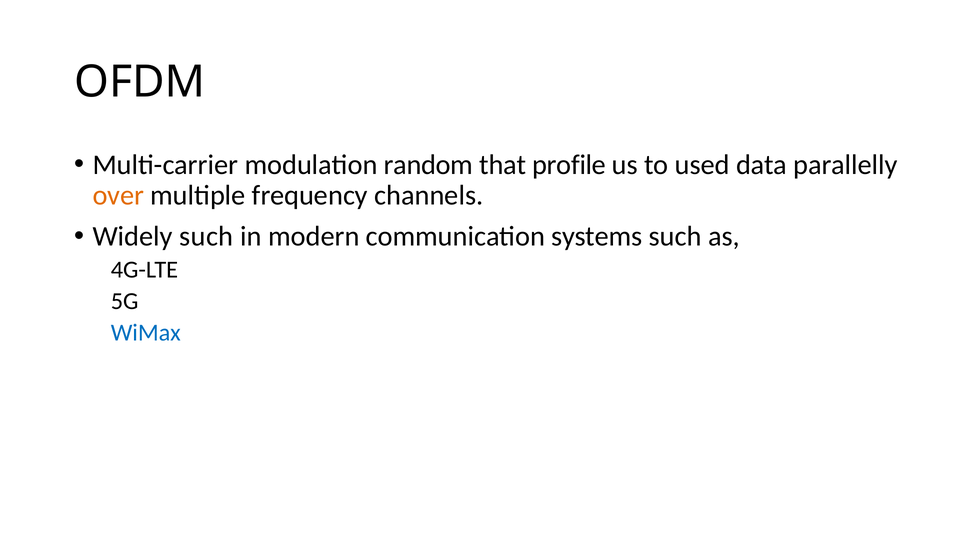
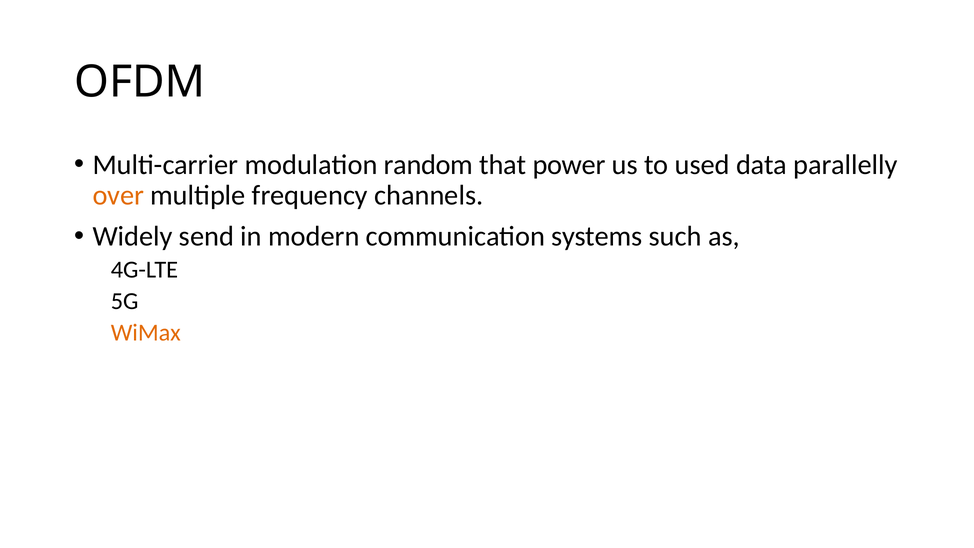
profile: profile -> power (569, 165)
Widely such: such -> send (206, 236)
WiMax colour: blue -> orange (146, 332)
